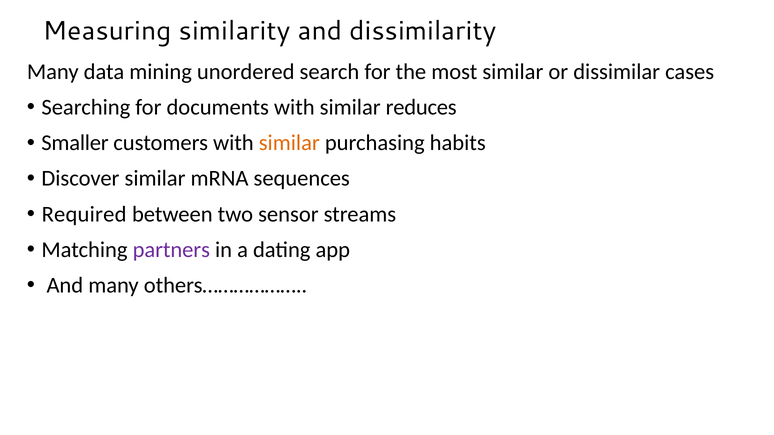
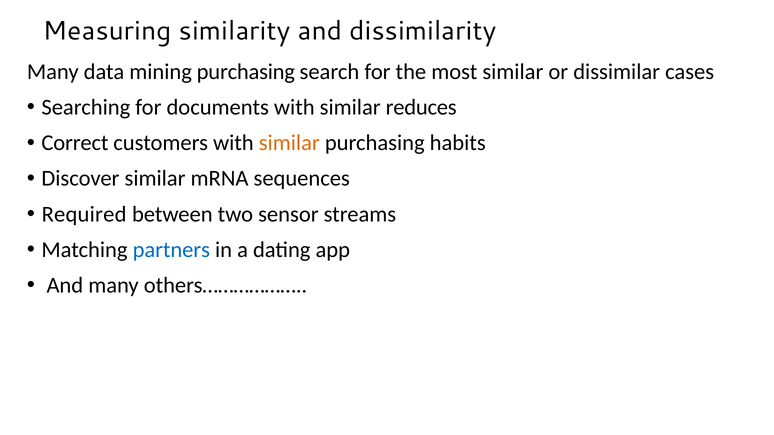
mining unordered: unordered -> purchasing (246, 72)
Smaller: Smaller -> Correct (75, 143)
partners colour: purple -> blue (171, 250)
